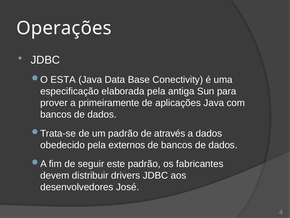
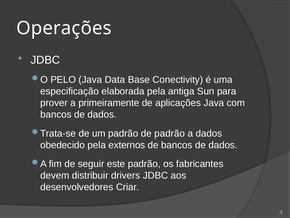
ESTA: ESTA -> PELO (63, 79)
de através: através -> padrão (170, 133)
José: José -> Criar (128, 187)
